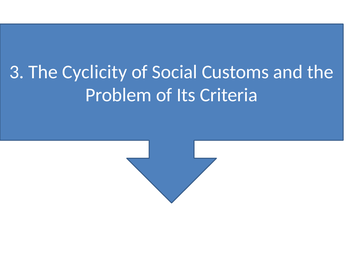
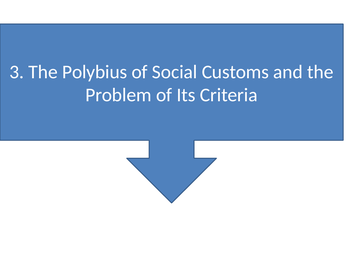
Cyclicity: Cyclicity -> Polybius (95, 72)
